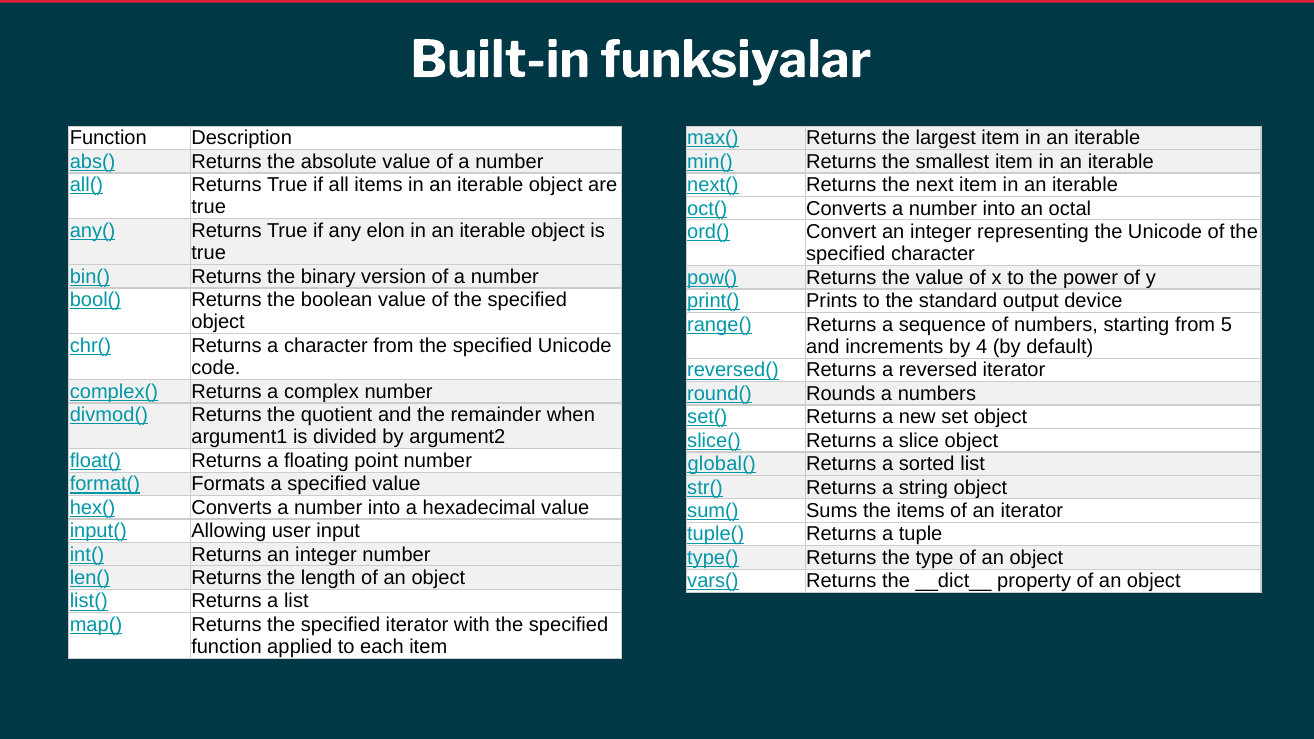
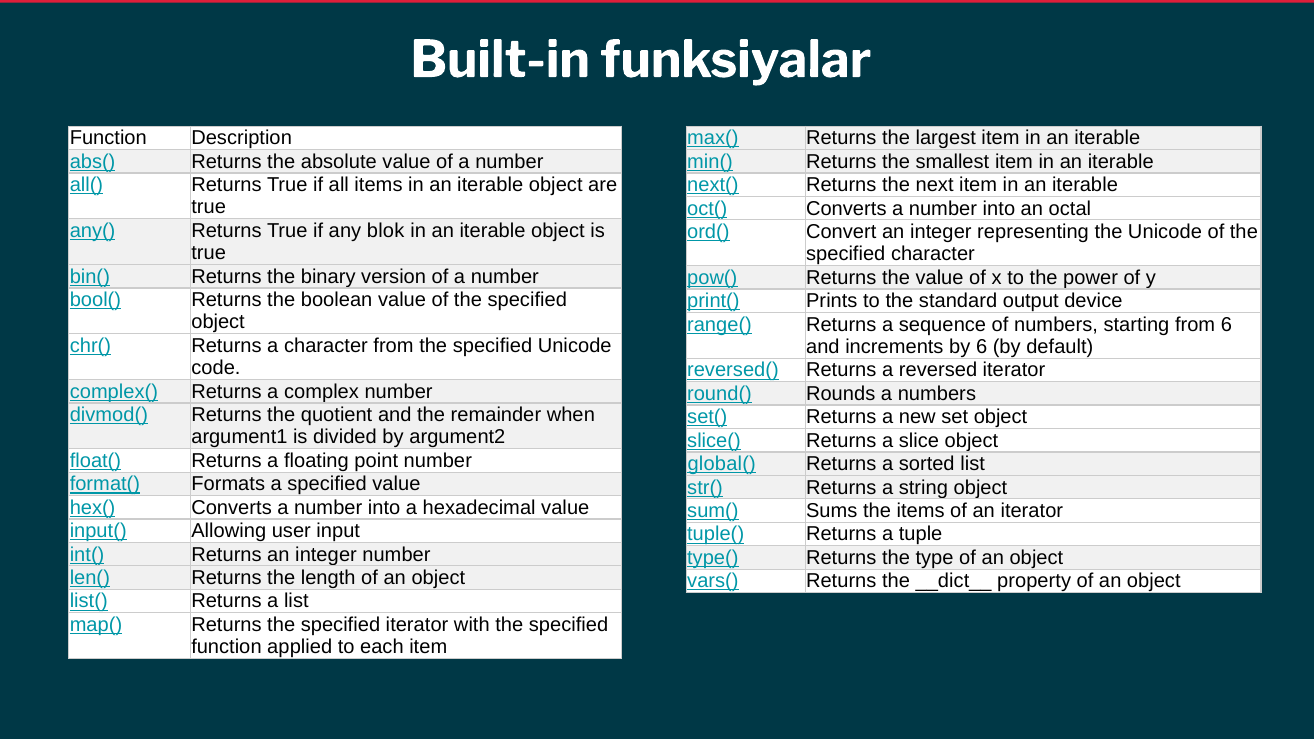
elon: elon -> blok (386, 231)
from 5: 5 -> 6 (1227, 325)
by 4: 4 -> 6 (982, 347)
